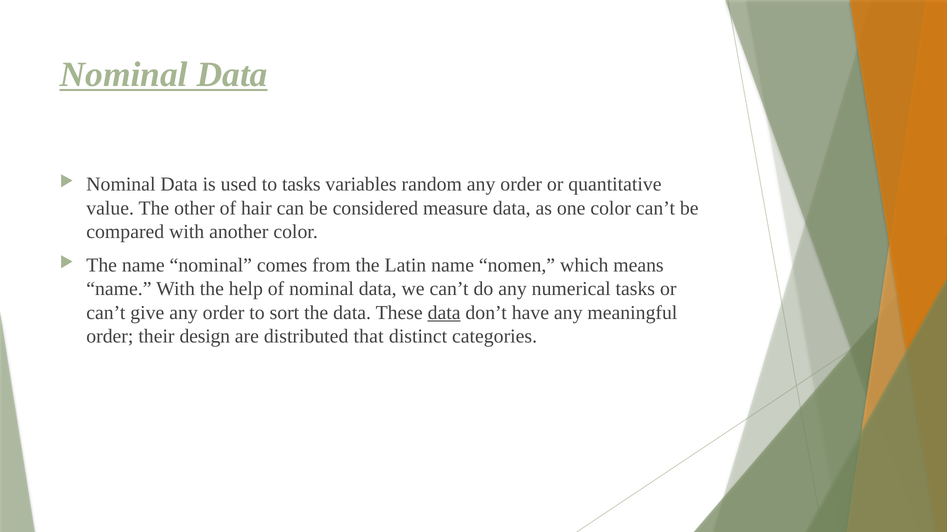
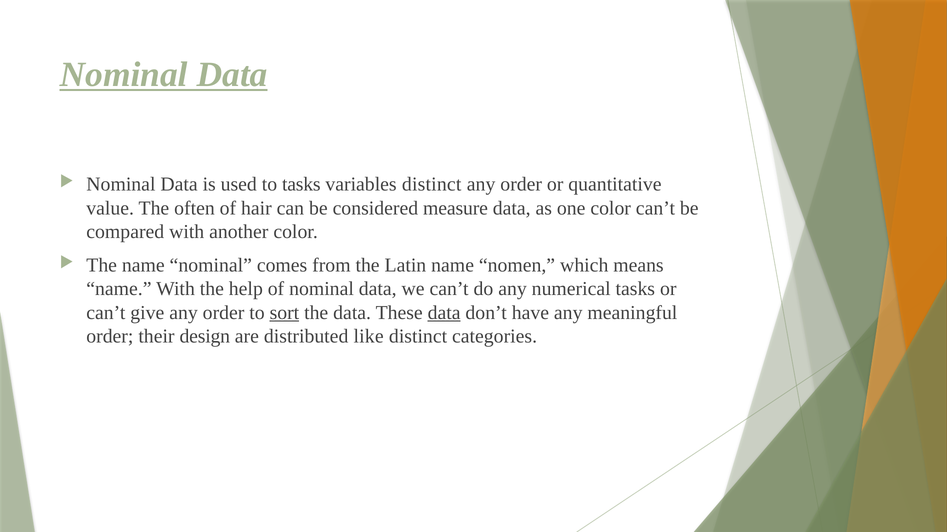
variables random: random -> distinct (432, 185)
other: other -> often (194, 208)
sort underline: none -> present (284, 313)
that: that -> like (369, 337)
